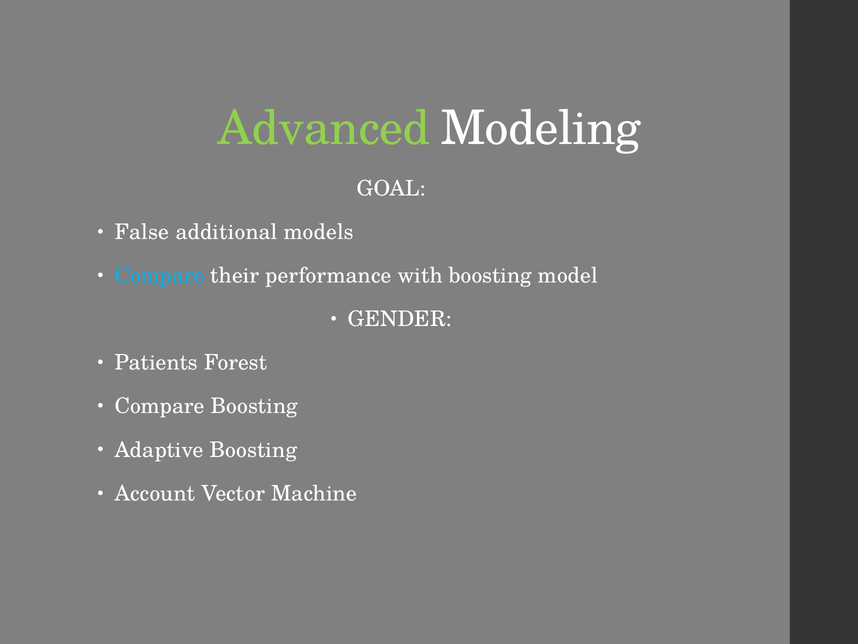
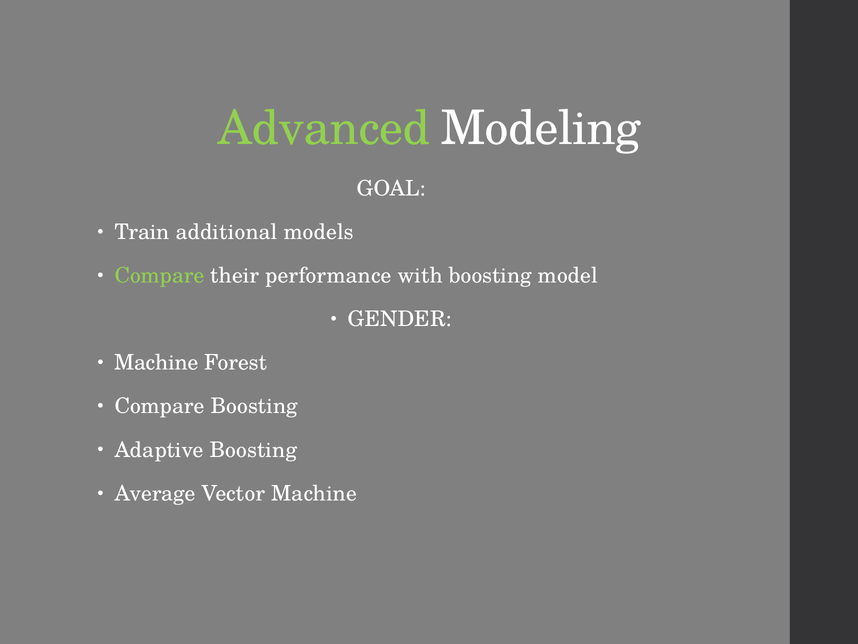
False: False -> Train (142, 232)
Compare colour: light blue -> light green (159, 275)
Patients: Patients -> Machine (156, 363)
Account: Account -> Average (155, 493)
